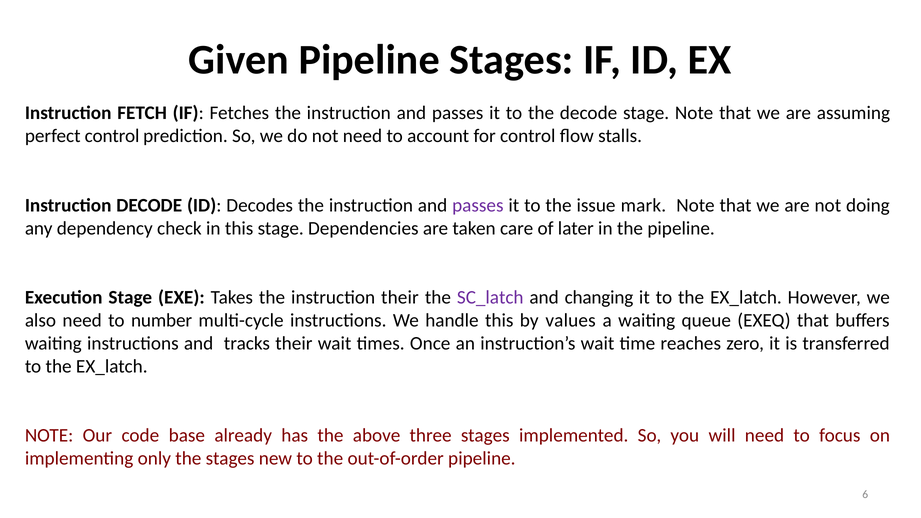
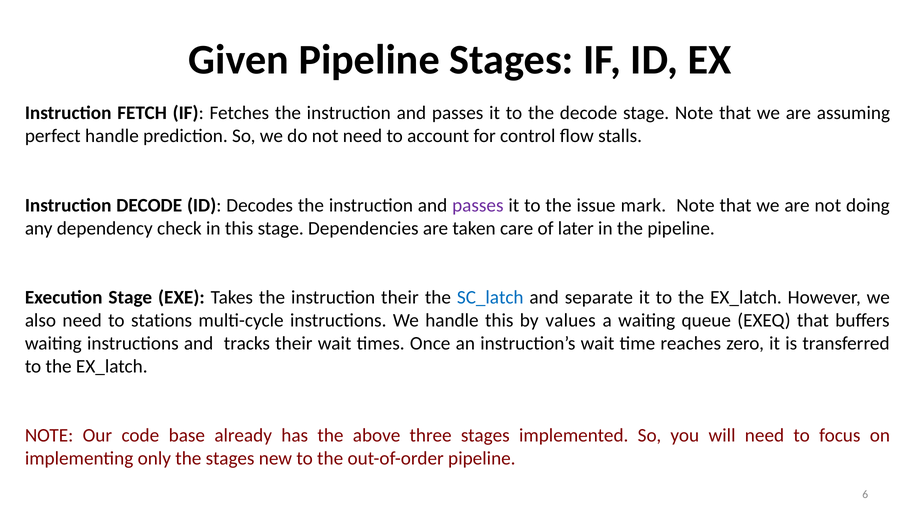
perfect control: control -> handle (112, 136)
SC_latch colour: purple -> blue (490, 297)
changing: changing -> separate (599, 297)
number: number -> stations (162, 320)
